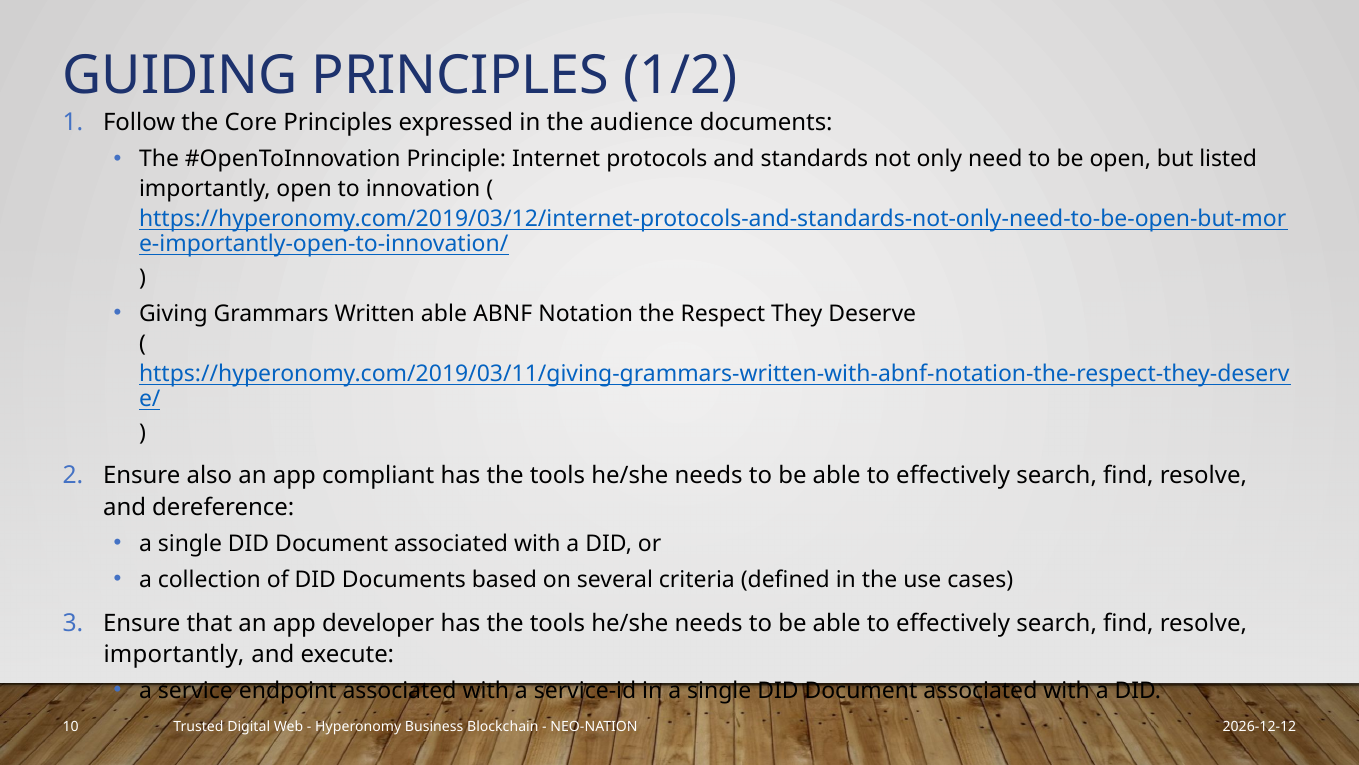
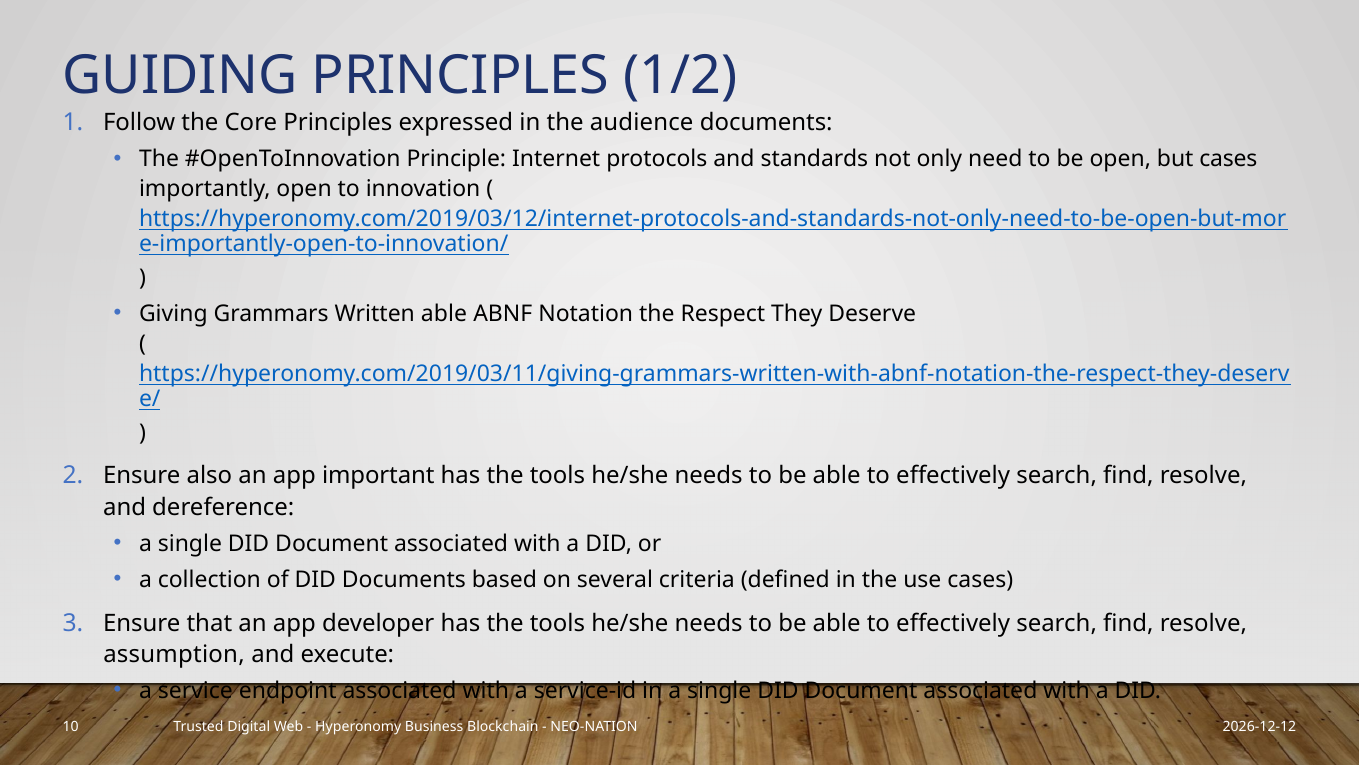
but listed: listed -> cases (1228, 159)
compliant: compliant -> important (378, 476)
importantly: importantly -> assumption (174, 654)
